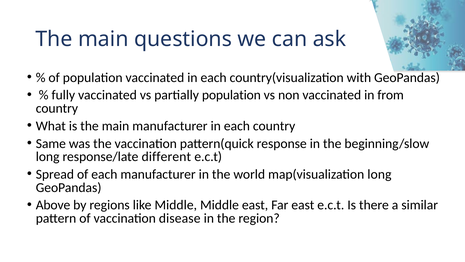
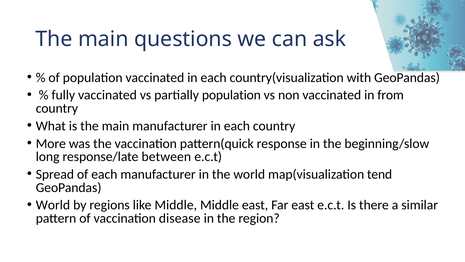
Same: Same -> More (51, 143)
different: different -> between (166, 156)
map(visualization long: long -> tend (380, 174)
Above: Above -> World (53, 205)
